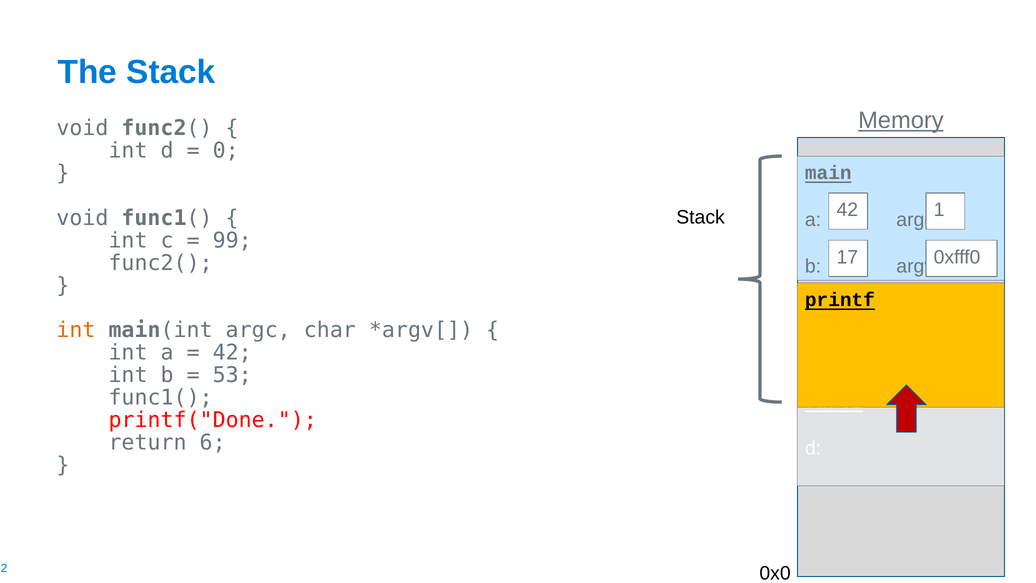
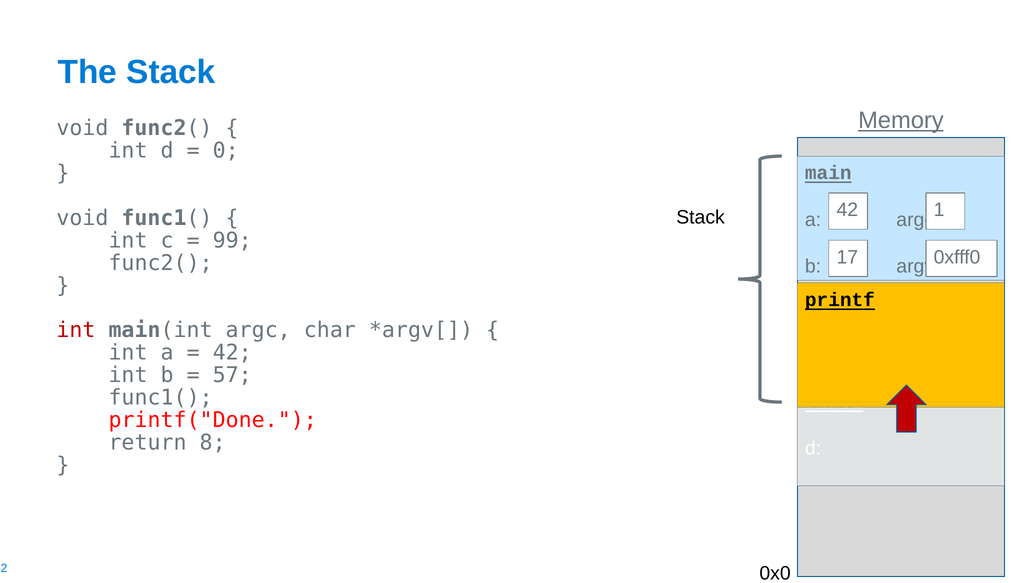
int colour: orange -> red (76, 330)
53: 53 -> 57 (232, 375)
6: 6 -> 8 (213, 442)
